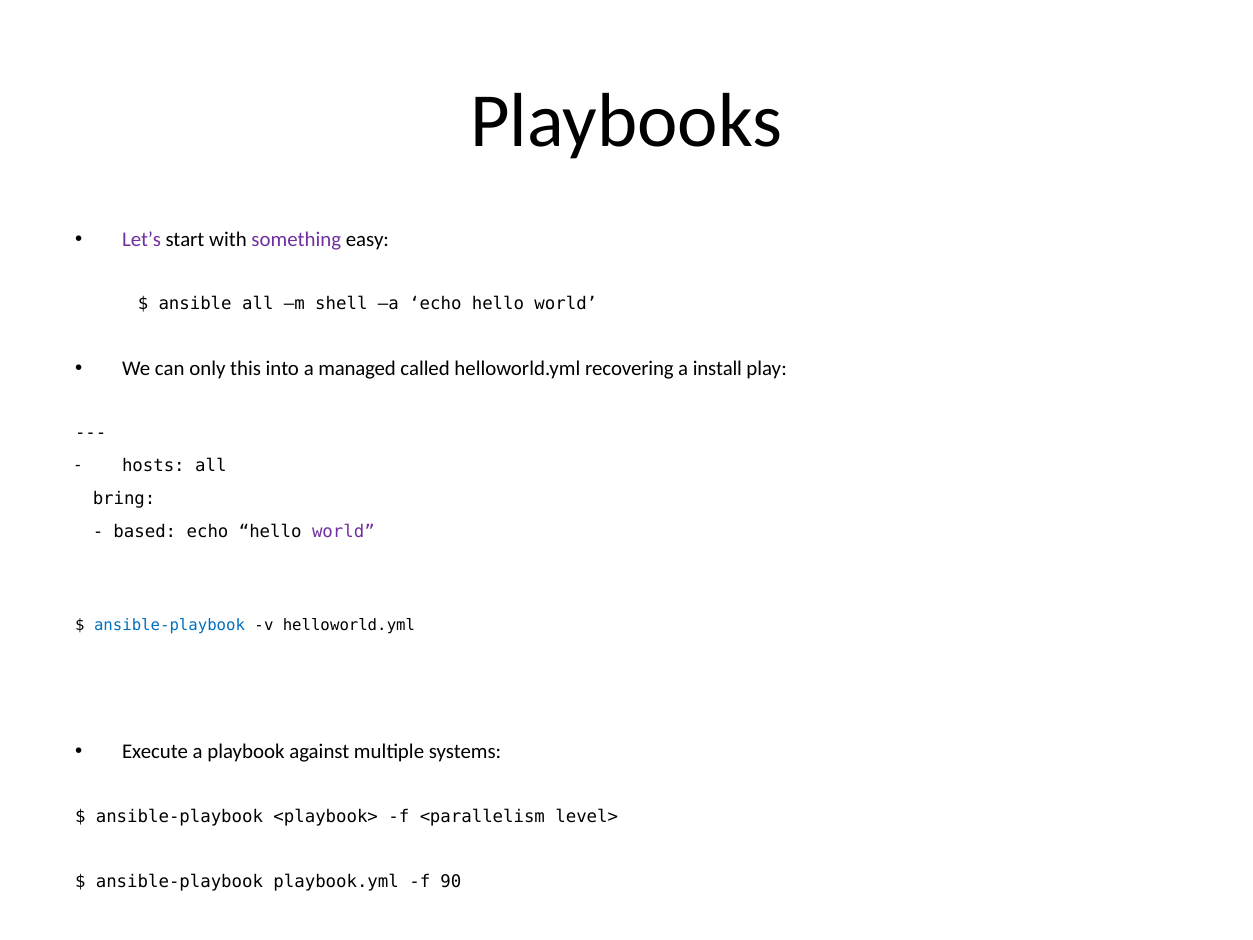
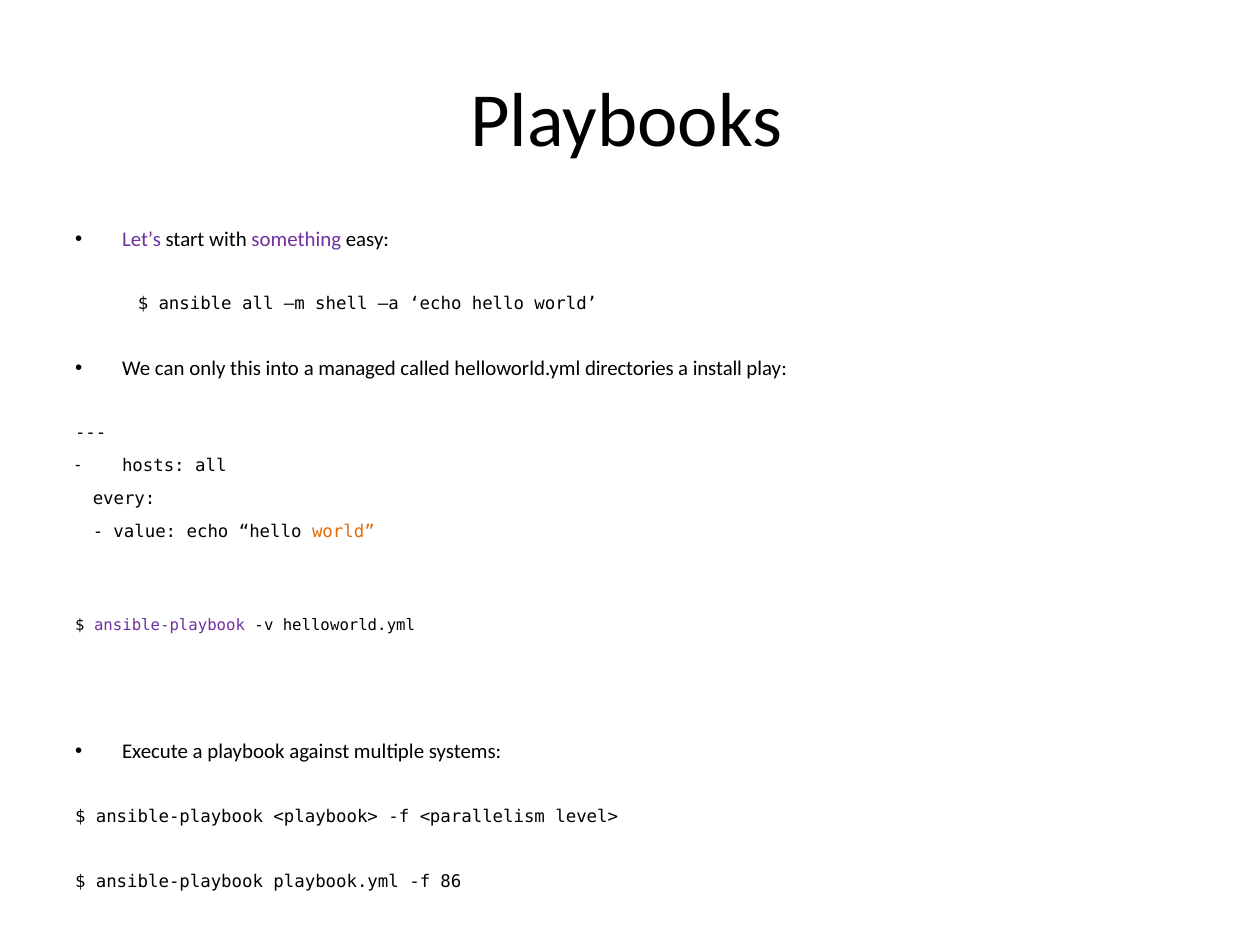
recovering: recovering -> directories (629, 368)
bring: bring -> every (124, 498)
based: based -> value (145, 531)
world colour: purple -> orange (343, 531)
ansible-playbook colour: blue -> purple (170, 625)
90: 90 -> 86 (451, 882)
